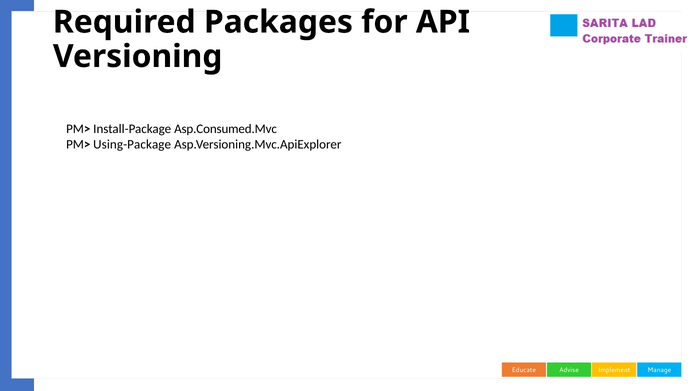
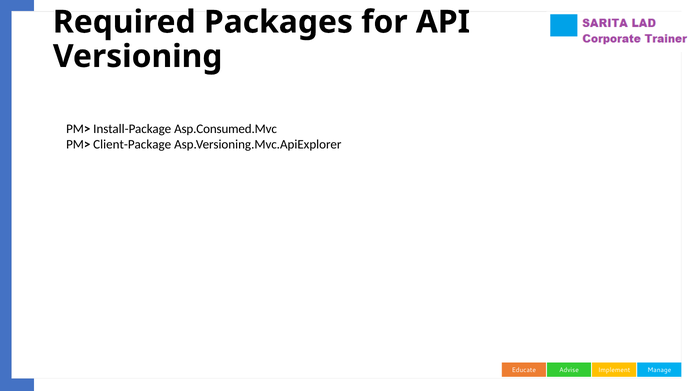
Using-Package: Using-Package -> Client-Package (132, 144)
